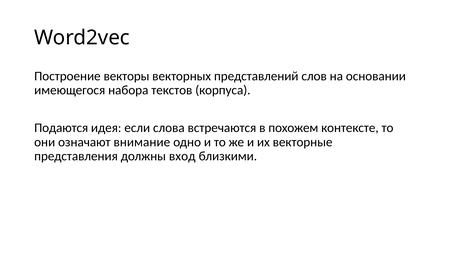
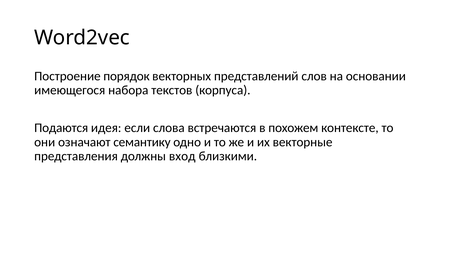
векторы: векторы -> порядок (127, 76)
внимание: внимание -> семантику (142, 142)
